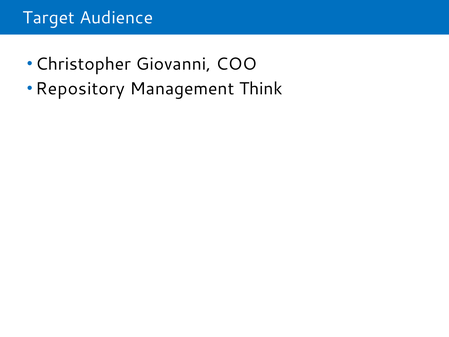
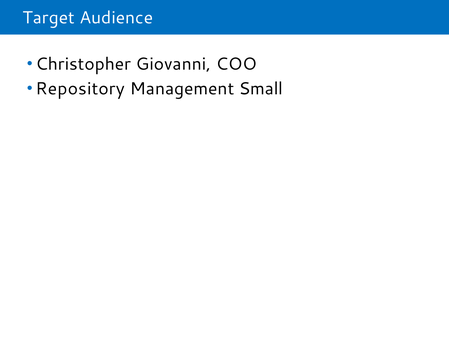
Think: Think -> Small (261, 89)
